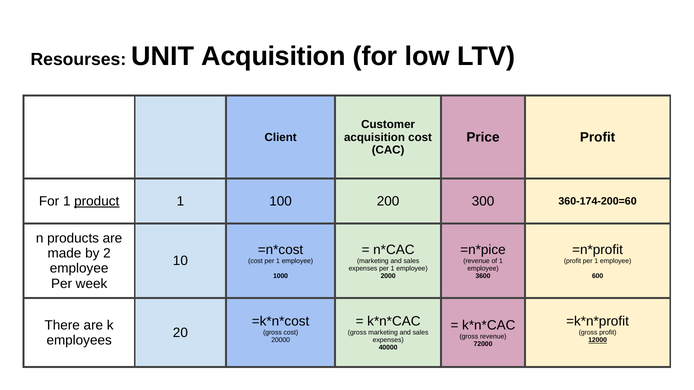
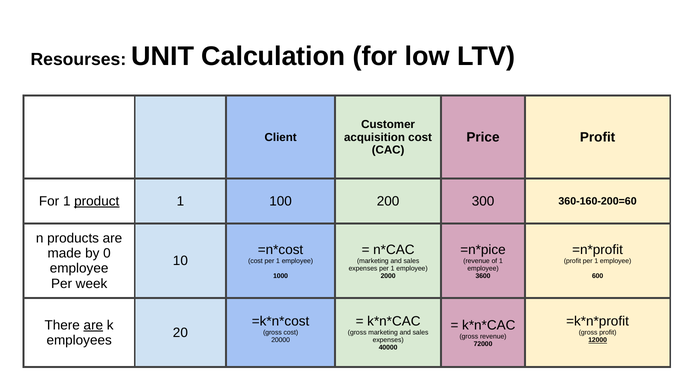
UNIT Acquisition: Acquisition -> Calculation (273, 56)
360-174-200=60: 360-174-200=60 -> 360-160-200=60 (598, 201)
2: 2 -> 0 (107, 254)
are underline: none -> present (93, 325)
